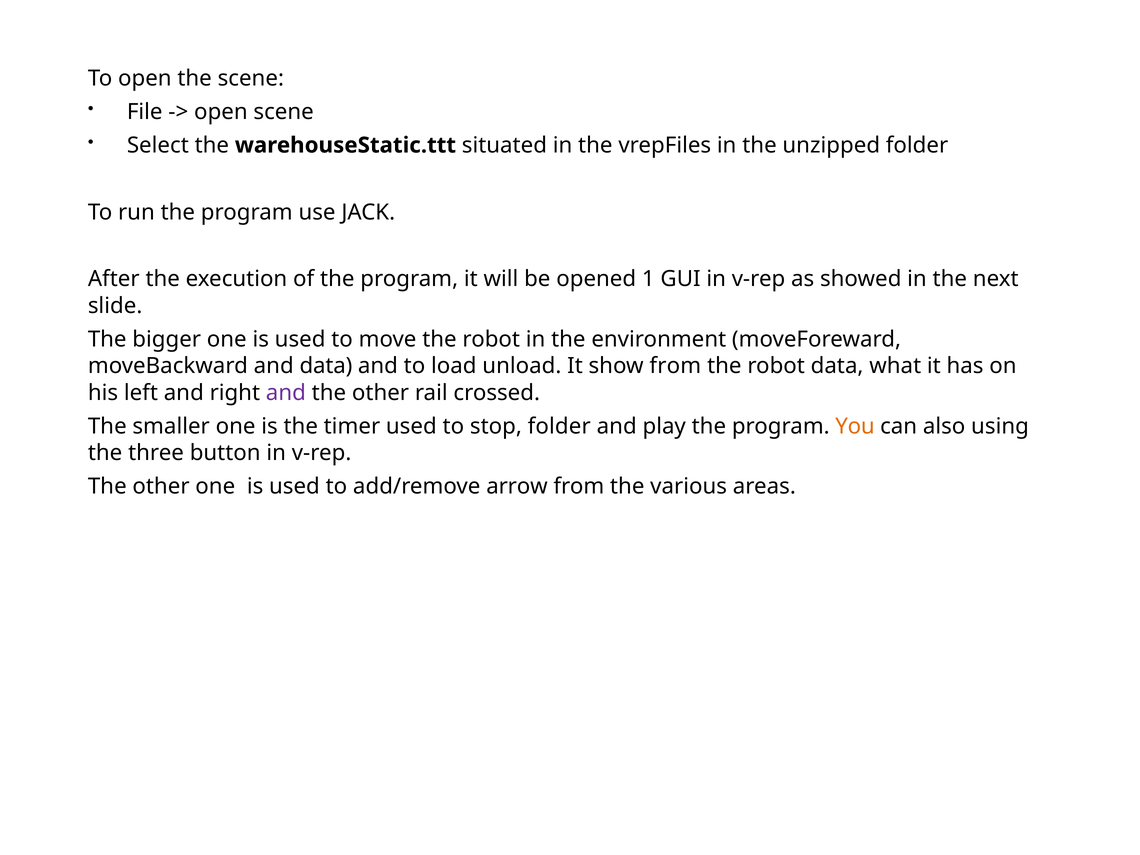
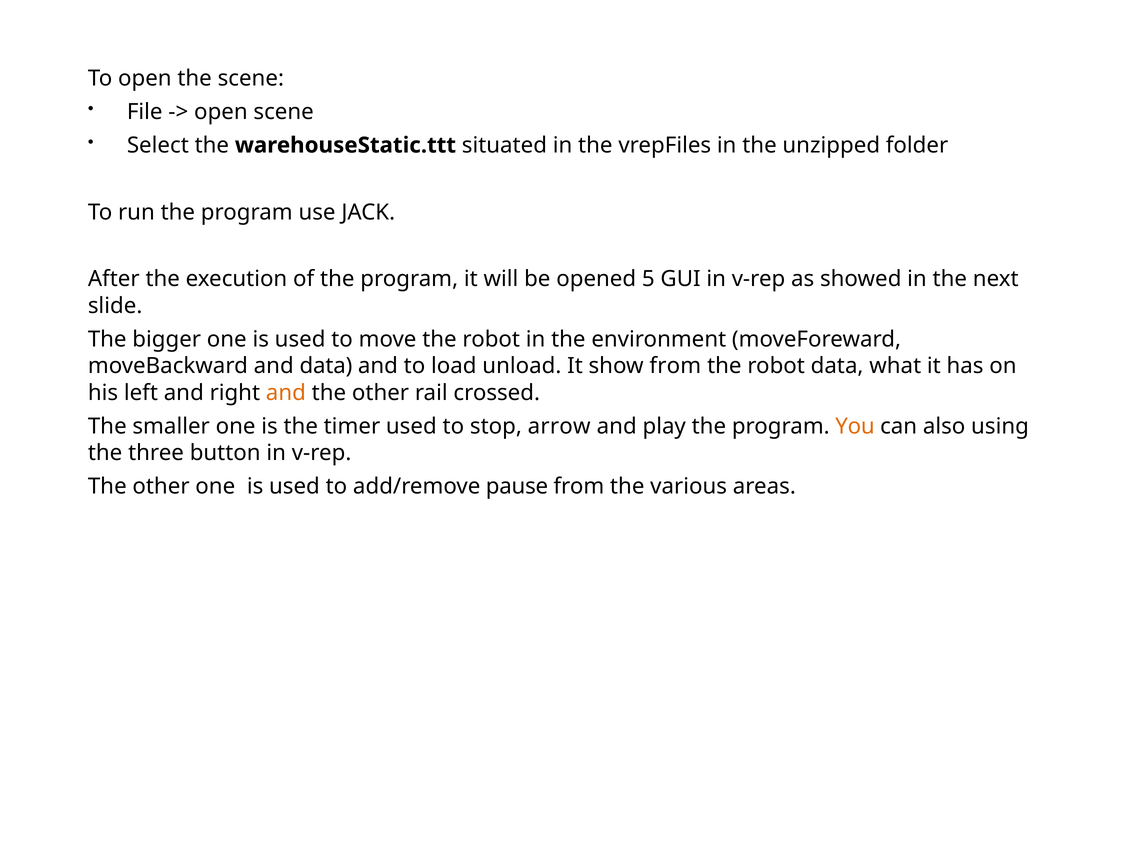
1: 1 -> 5 (648, 279)
and colour: purple -> orange (286, 393)
stop folder: folder -> arrow (559, 426)
arrow: arrow -> pause (517, 486)
